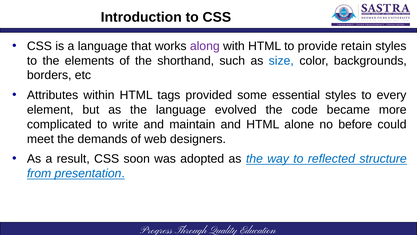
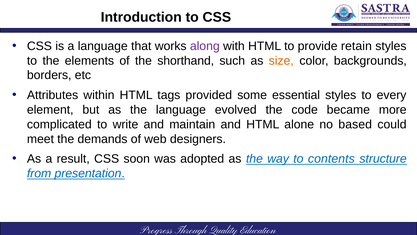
size colour: blue -> orange (281, 61)
before: before -> based (355, 124)
reflected: reflected -> contents (331, 159)
